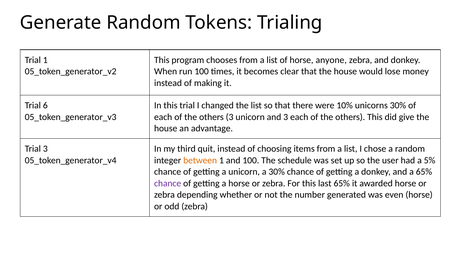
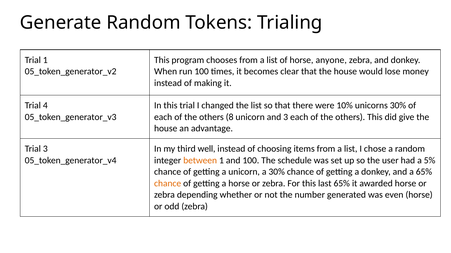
6: 6 -> 4 (45, 106)
others 3: 3 -> 8 (230, 117)
quit: quit -> well (207, 149)
chance colour: purple -> orange (168, 184)
